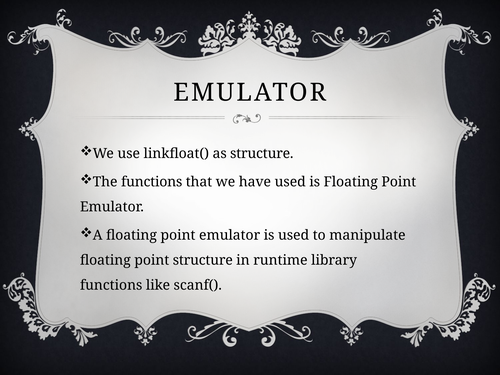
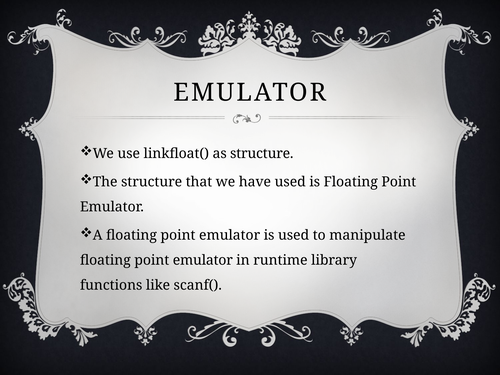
The functions: functions -> structure (152, 182)
structure: structure -> emulator (203, 260)
